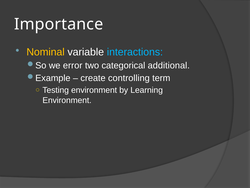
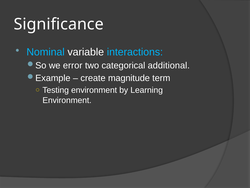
Importance: Importance -> Significance (59, 24)
Nominal colour: yellow -> light blue (46, 52)
controlling: controlling -> magnitude (129, 78)
